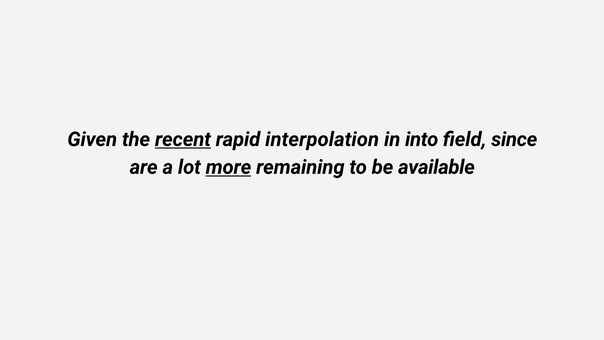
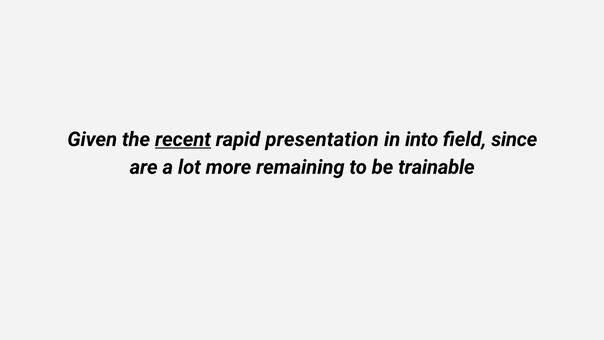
interpolation: interpolation -> presentation (322, 139)
more underline: present -> none (228, 167)
available: available -> trainable (436, 167)
